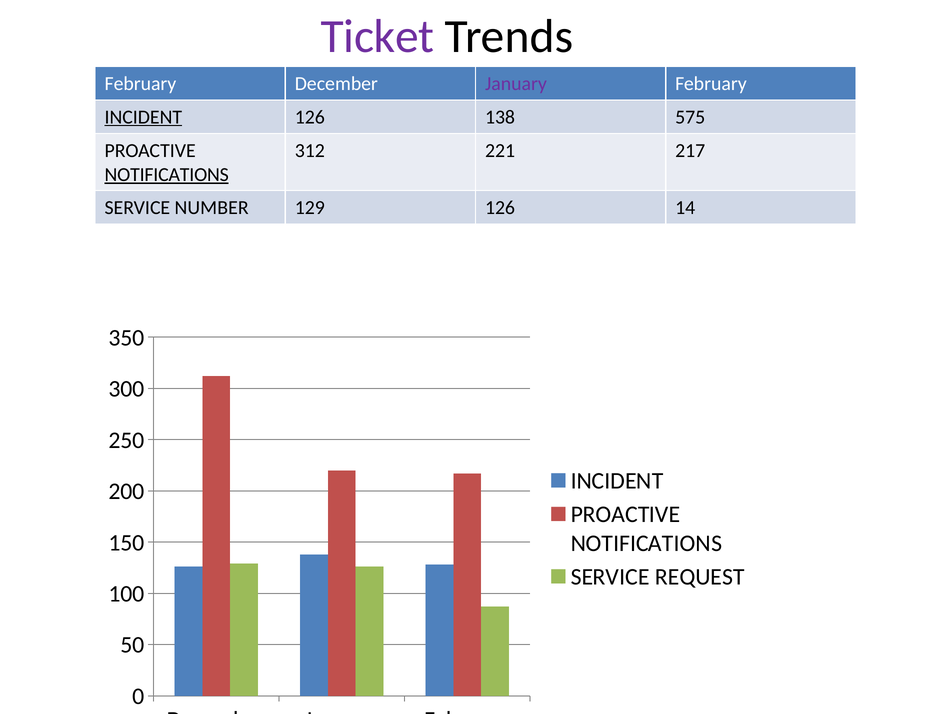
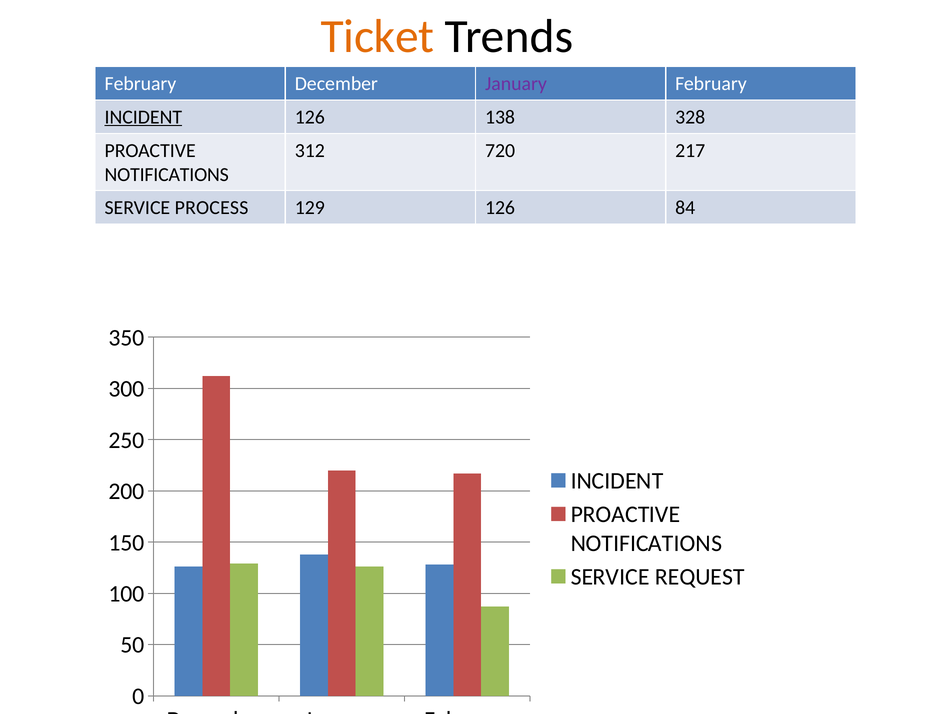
Ticket colour: purple -> orange (377, 37)
575: 575 -> 328 (690, 117)
221: 221 -> 720 (500, 150)
NOTIFICATIONS underline: present -> none (167, 175)
NUMBER: NUMBER -> PROCESS (212, 207)
14: 14 -> 84 (685, 207)
